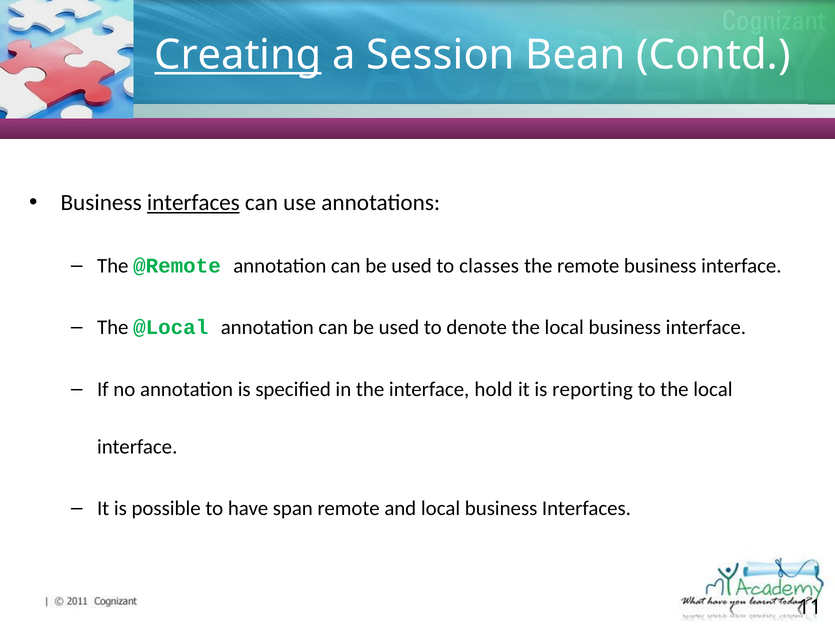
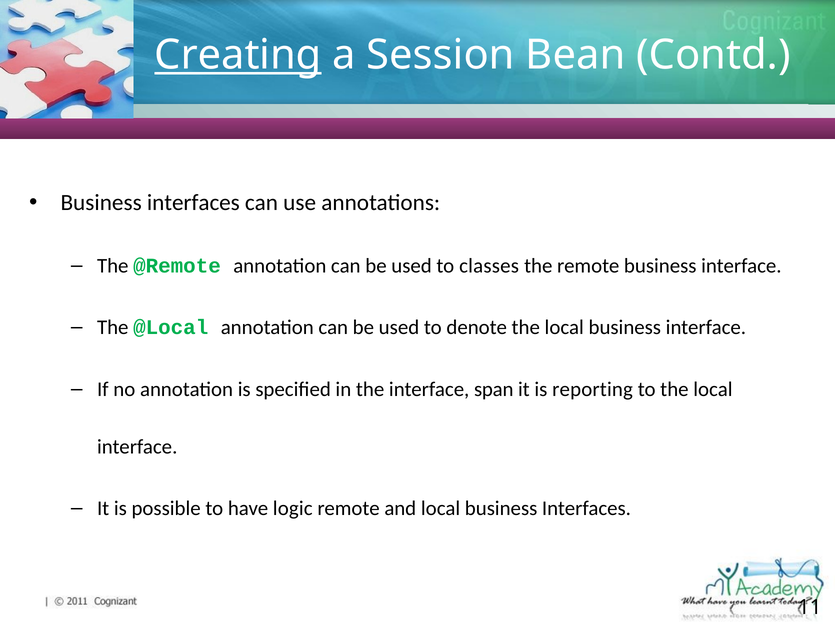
interfaces underline: present -> none (193, 203)
hold: hold -> span (494, 389)
span: span -> logic (293, 509)
